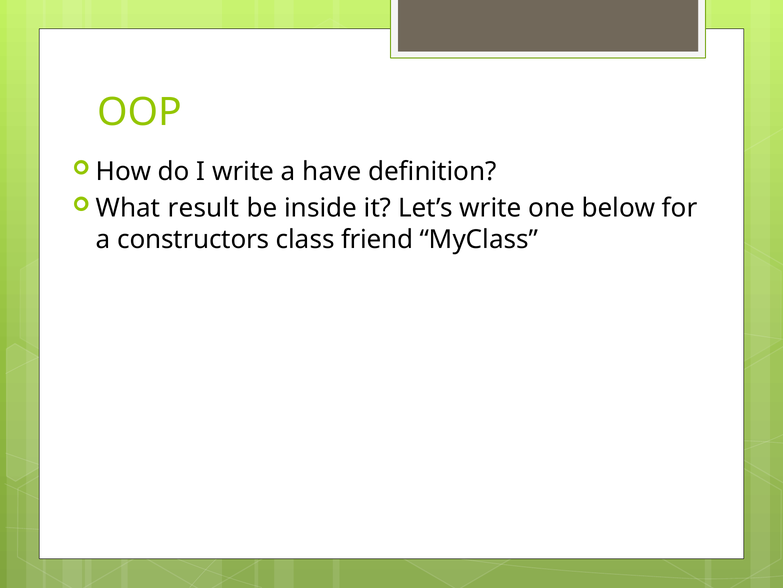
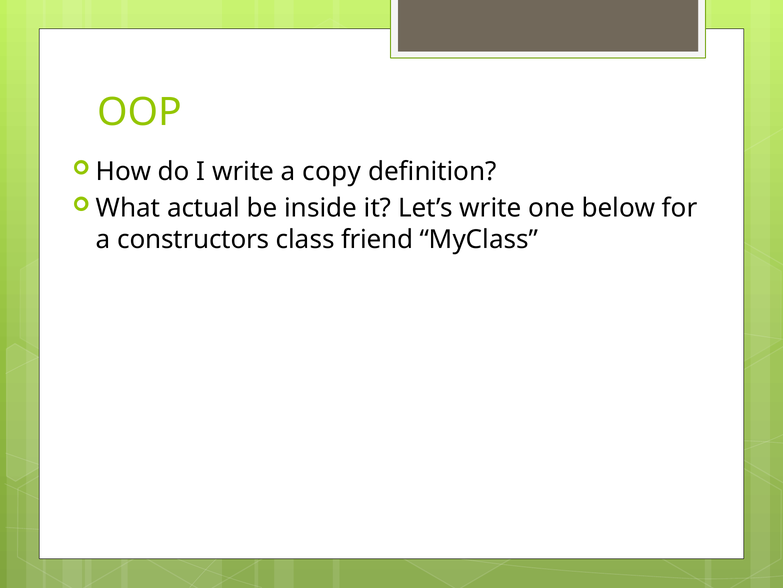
have: have -> copy (332, 171)
result: result -> actual (204, 208)
